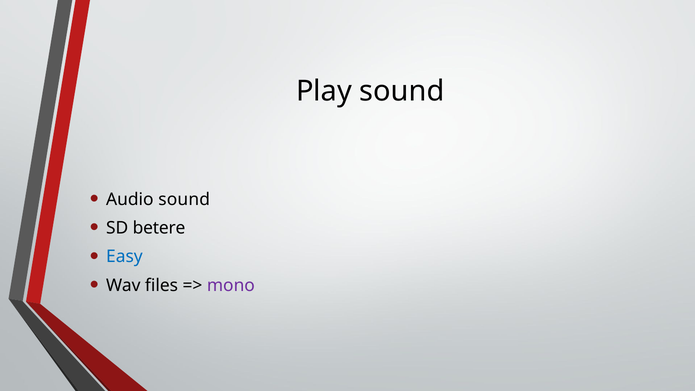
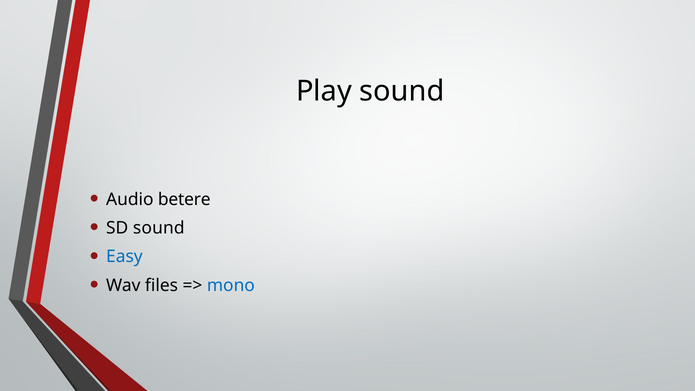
Audio sound: sound -> betere (184, 199)
SD betere: betere -> sound (159, 228)
mono colour: purple -> blue (231, 285)
